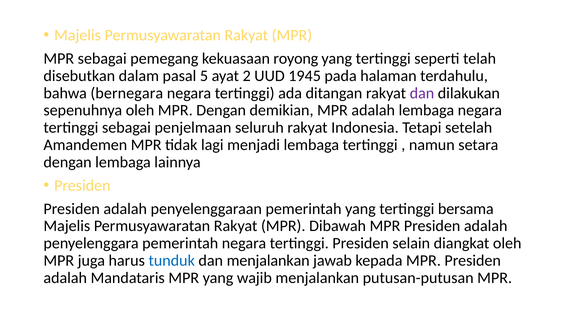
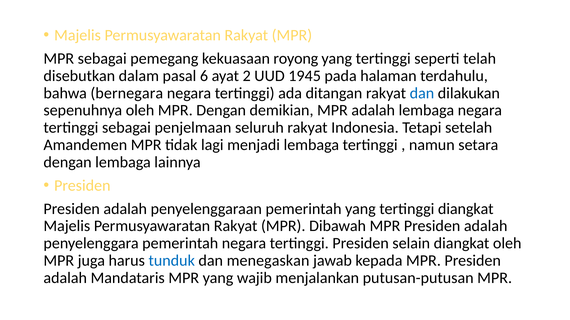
5: 5 -> 6 (204, 76)
dan colour: purple -> blue (422, 93)
tertinggi bersama: bersama -> diangkat (466, 209)
dan menjalankan: menjalankan -> menegaskan (268, 261)
